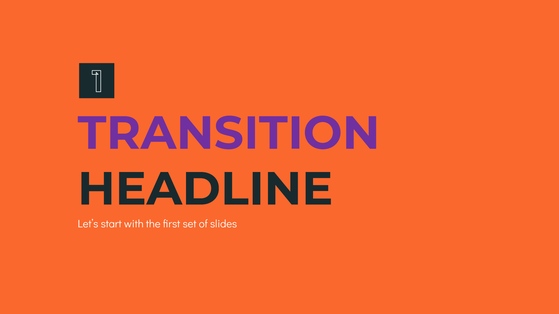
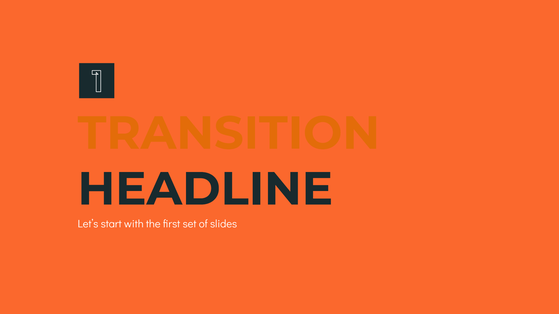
TRANSITION colour: purple -> orange (229, 134)
